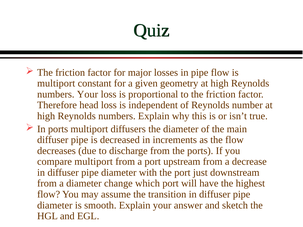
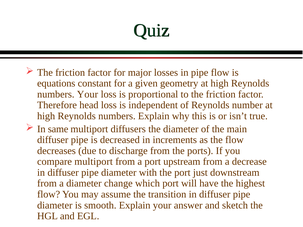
multiport: multiport -> equations (56, 83)
In ports: ports -> same (58, 129)
